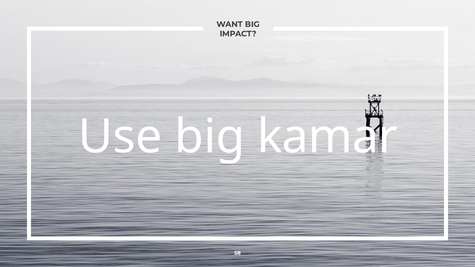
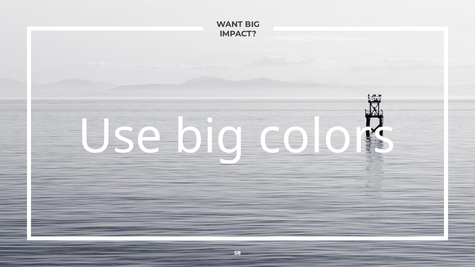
kamar: kamar -> colors (327, 137)
